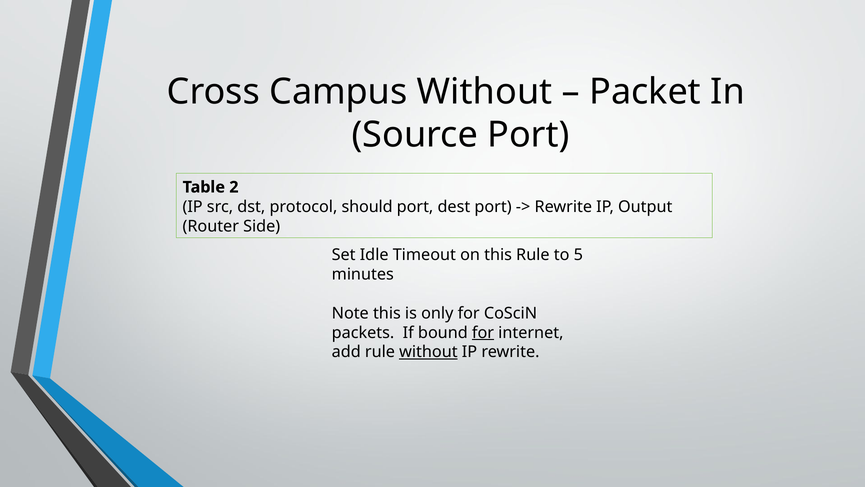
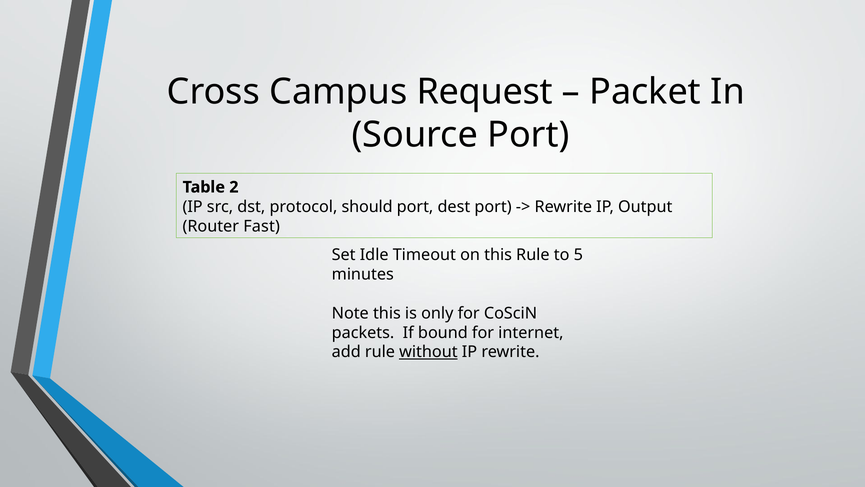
Campus Without: Without -> Request (485, 92)
Side: Side -> Fast (262, 226)
for underline: present -> none (483, 332)
